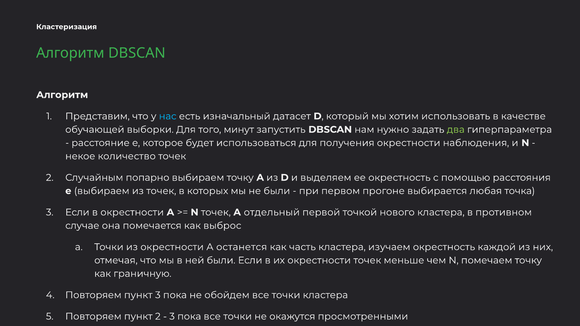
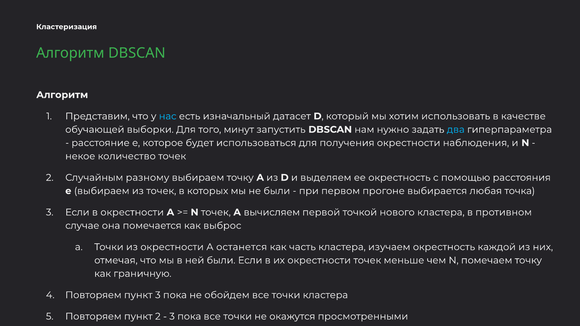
два colour: light green -> light blue (456, 130)
попарно: попарно -> разному (147, 178)
отдельный: отдельный -> вычисляем (272, 212)
